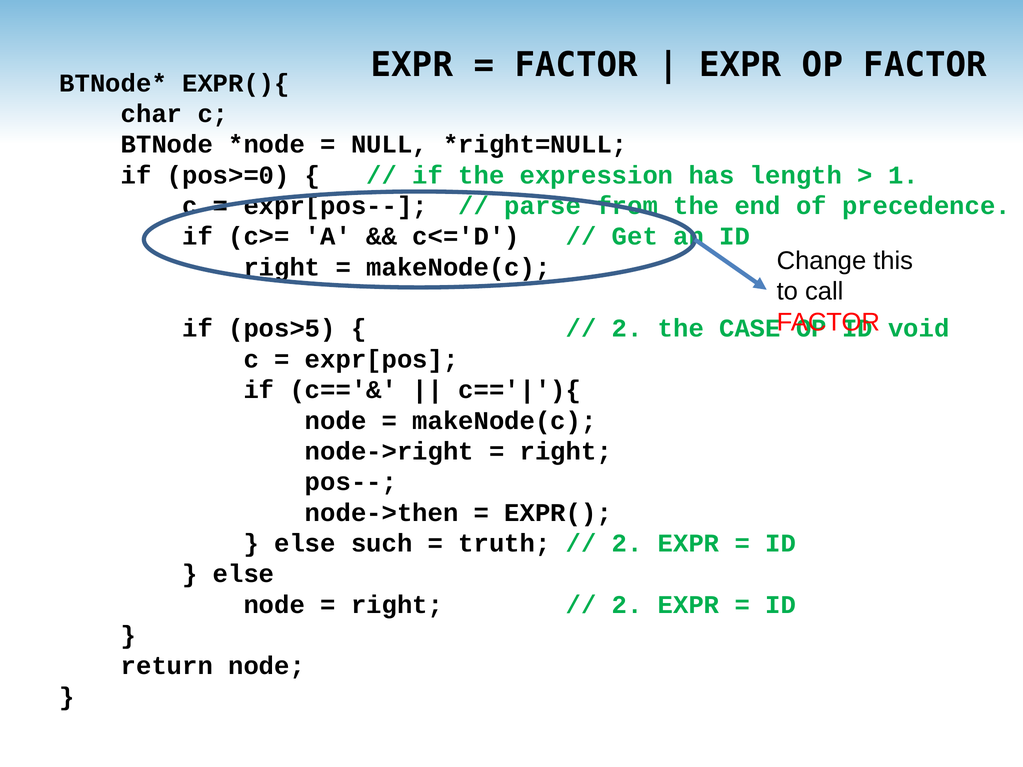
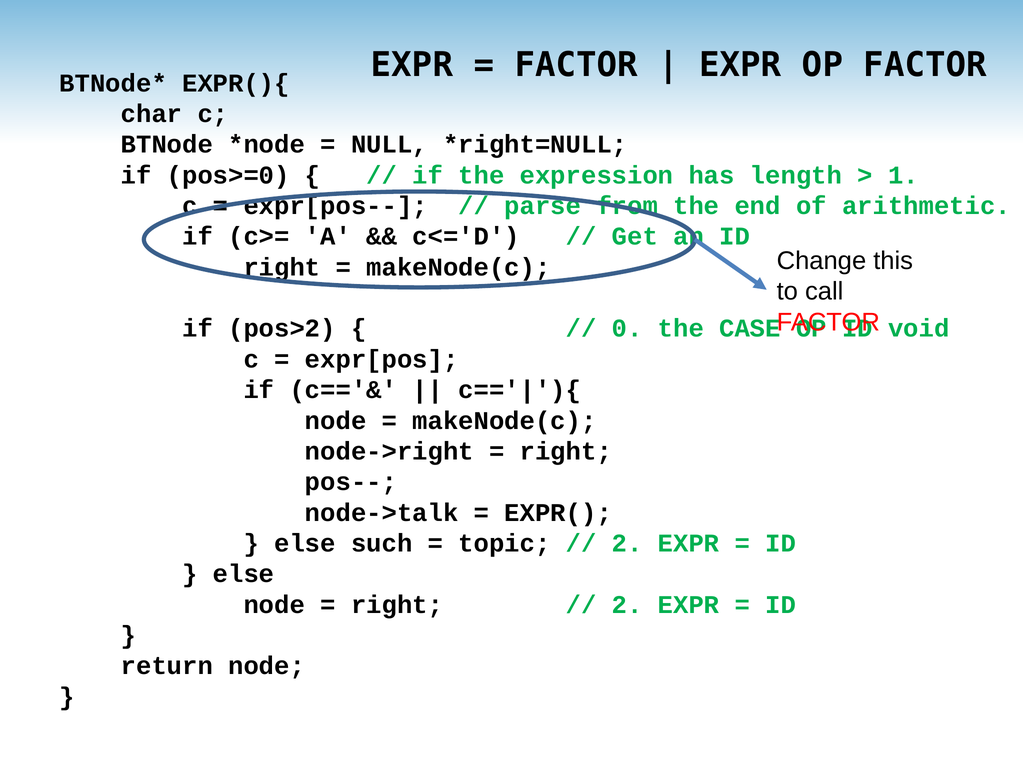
precedence: precedence -> arithmetic (926, 206)
pos>5: pos>5 -> pos>2 (282, 329)
2: 2 -> 0 (627, 329)
node->then: node->then -> node->talk (382, 513)
truth: truth -> topic (504, 543)
